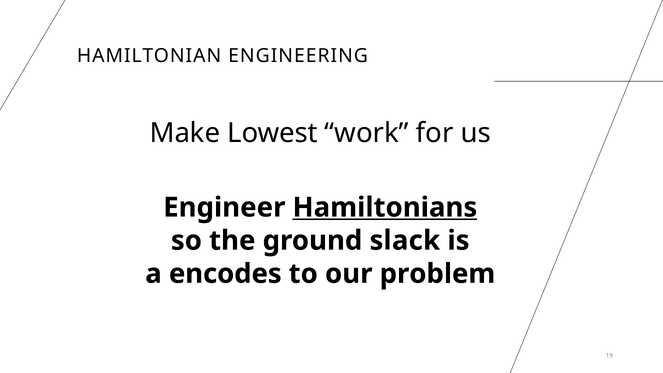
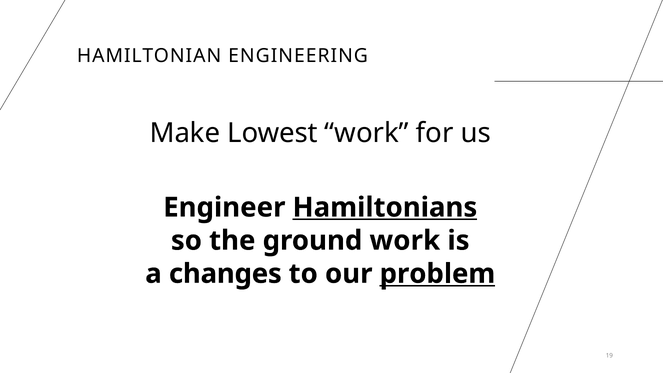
ground slack: slack -> work (405, 241)
encodes: encodes -> changes (225, 274)
problem underline: none -> present (437, 274)
